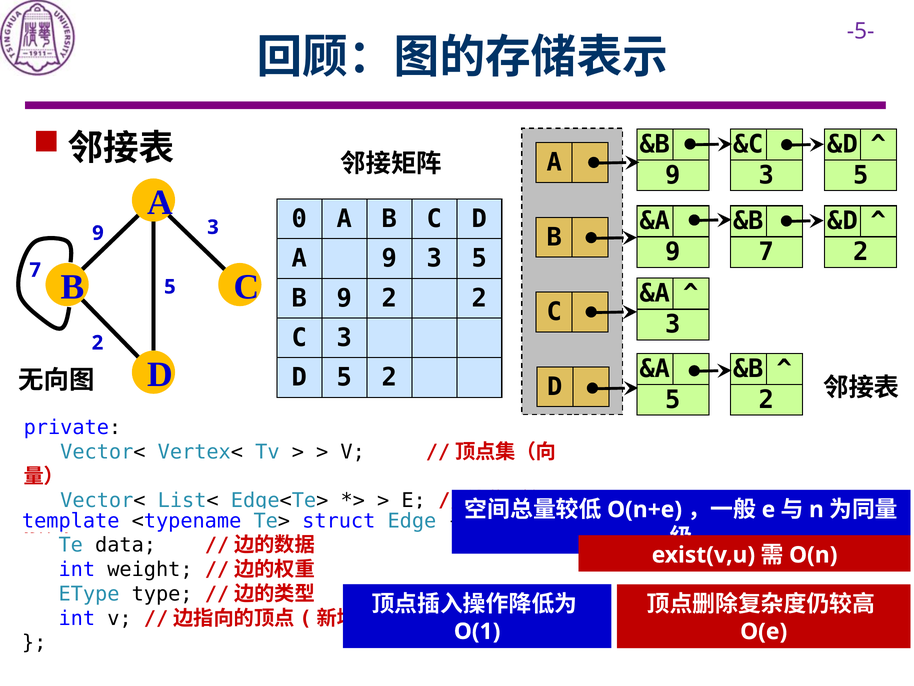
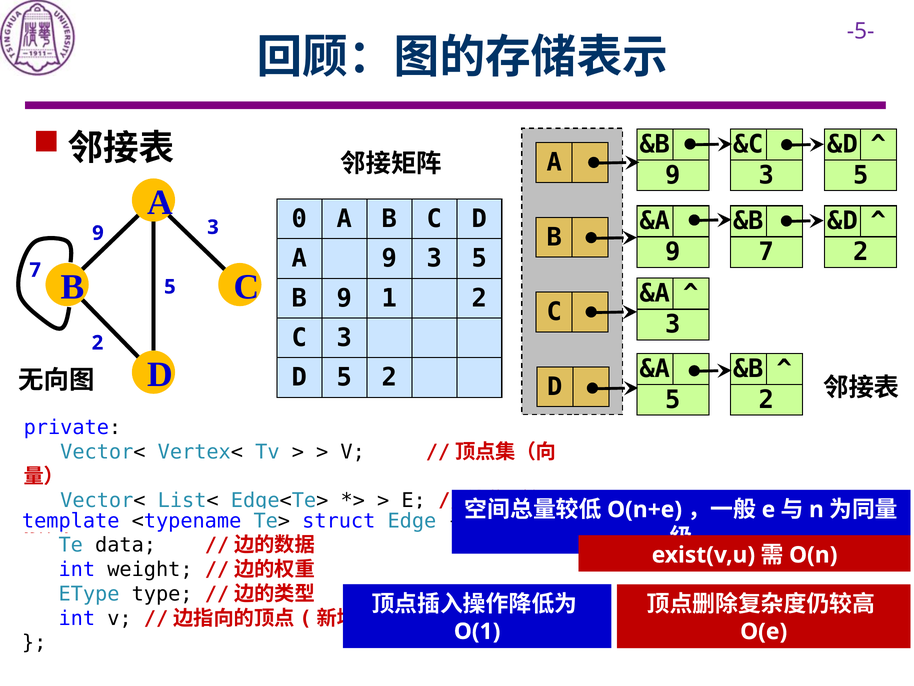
9 2: 2 -> 1 (389, 298)
